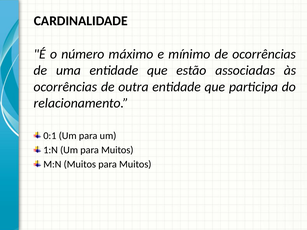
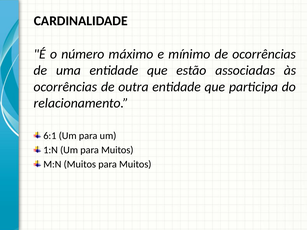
0:1: 0:1 -> 6:1 (50, 136)
